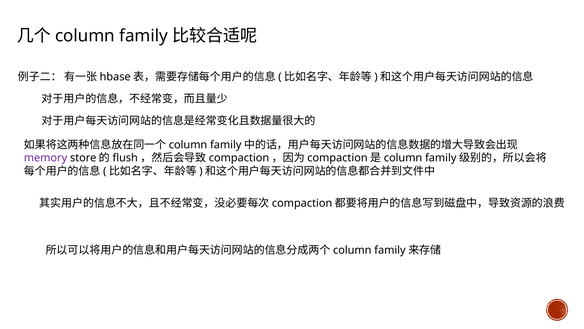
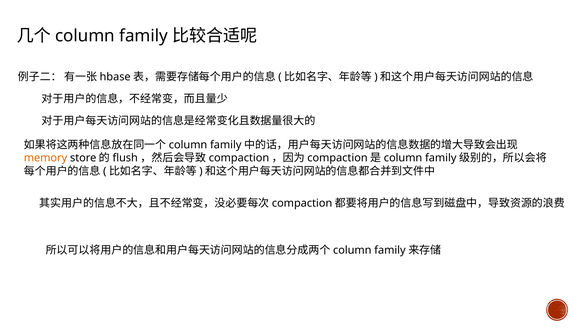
memory colour: purple -> orange (46, 158)
